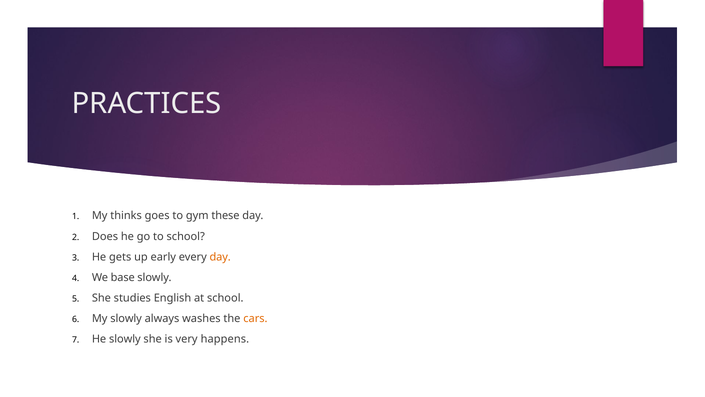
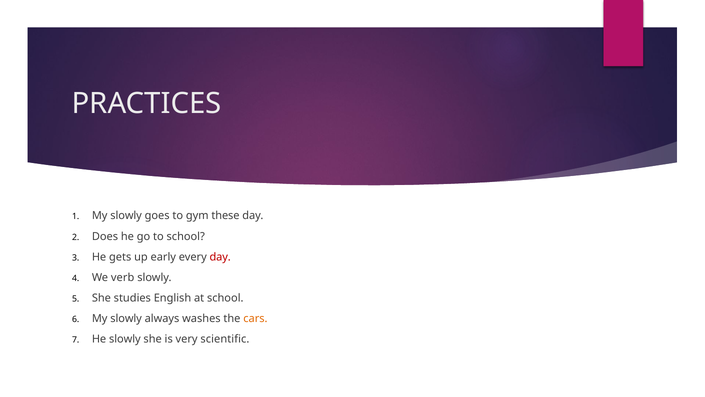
thinks: thinks -> slowly (126, 216)
day colour: orange -> red (220, 257)
base: base -> verb (123, 277)
happens: happens -> scientific (225, 339)
